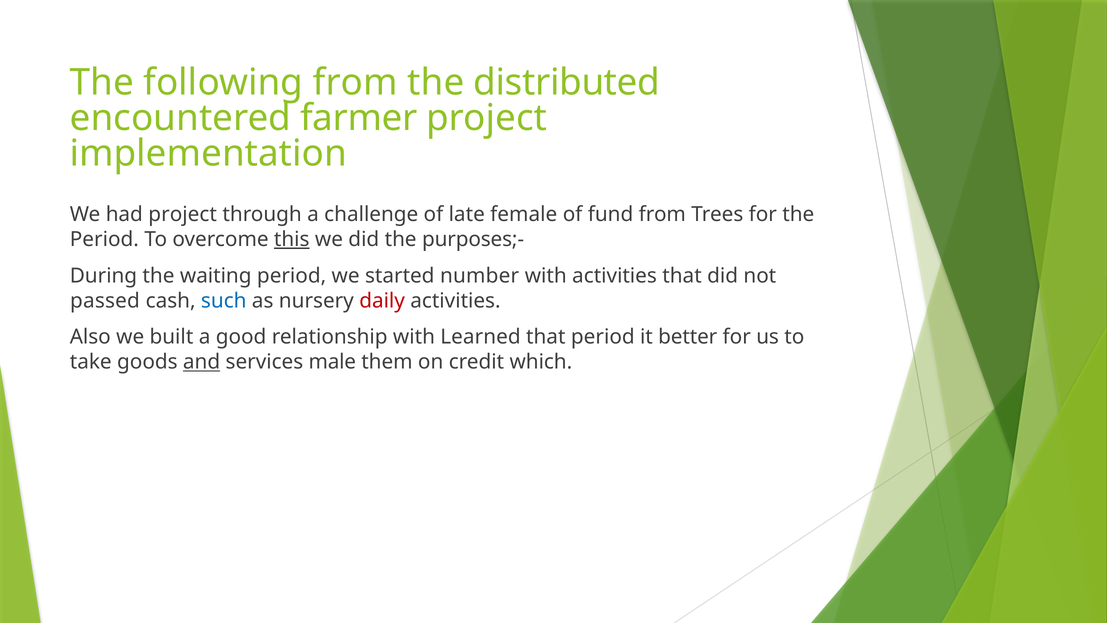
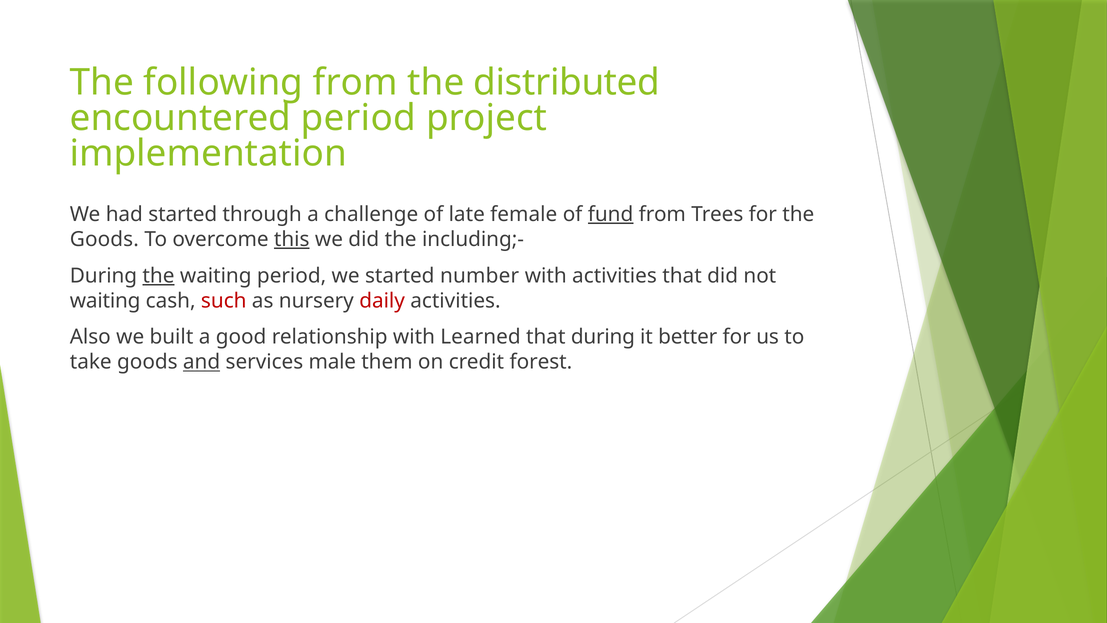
encountered farmer: farmer -> period (358, 118)
had project: project -> started (183, 214)
fund underline: none -> present (611, 214)
Period: Period -> Goods (104, 239)
purposes;-: purposes;- -> including;- (473, 239)
the underline: none -> present (159, 276)
passed: passed -> waiting (105, 301)
such colour: blue -> red (224, 301)
that period: period -> during (603, 337)
which: which -> forest (541, 362)
